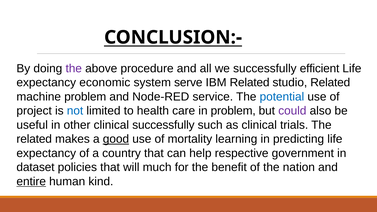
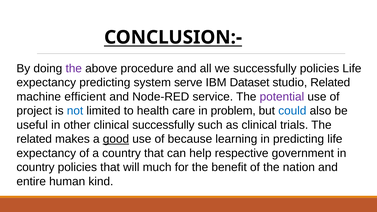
successfully efficient: efficient -> policies (320, 68)
expectancy economic: economic -> predicting (105, 83)
IBM Related: Related -> Dataset (250, 83)
machine problem: problem -> efficient (85, 97)
potential colour: blue -> purple (282, 97)
could colour: purple -> blue (292, 111)
mortality: mortality -> because (190, 139)
dataset: dataset -> country (36, 167)
entire underline: present -> none (31, 181)
